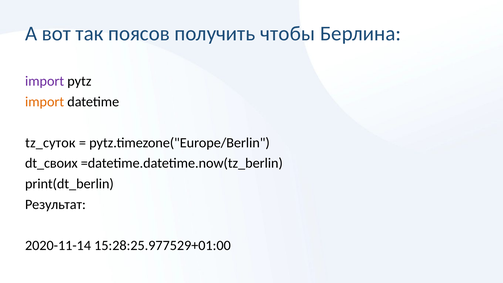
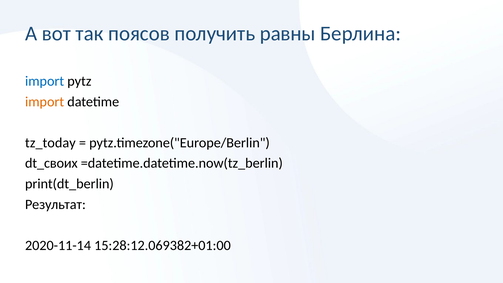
чтобы: чтобы -> равны (288, 33)
import colour: purple -> blue (45, 81)
tz_суток: tz_суток -> tz_today (50, 143)
15:28:25.977529+01:00: 15:28:25.977529+01:00 -> 15:28:12.069382+01:00 (162, 245)
